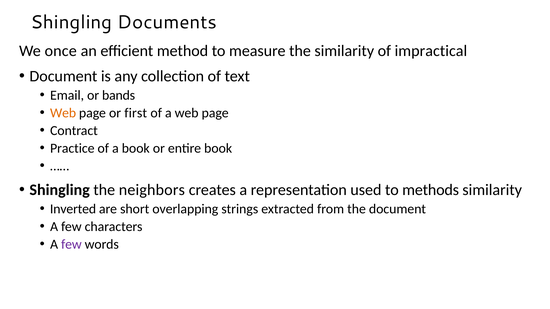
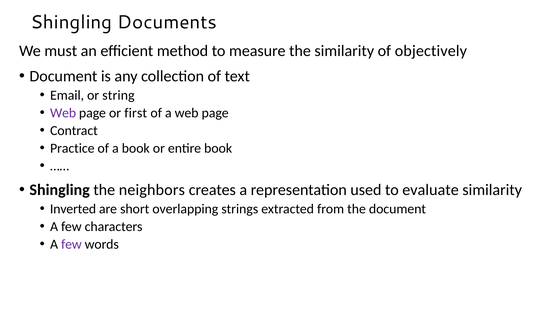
once: once -> must (61, 51)
impractical: impractical -> objectively (431, 51)
bands: bands -> string (118, 95)
Web colour: orange -> purple (63, 113)
methods: methods -> evaluate (431, 190)
